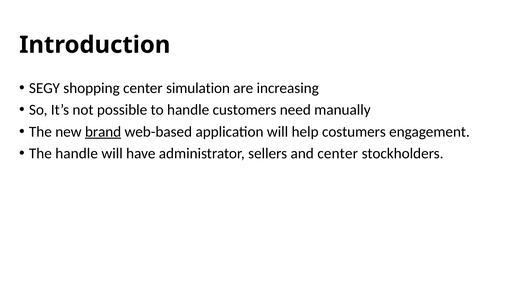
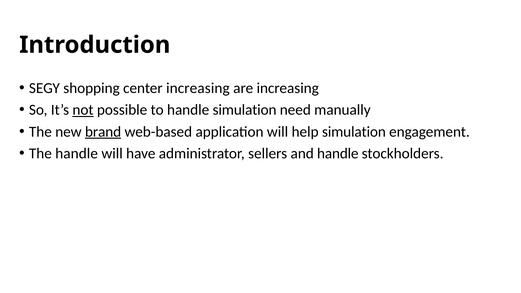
center simulation: simulation -> increasing (198, 88)
not underline: none -> present (83, 110)
handle customers: customers -> simulation (245, 110)
help costumers: costumers -> simulation (354, 132)
and center: center -> handle (338, 153)
